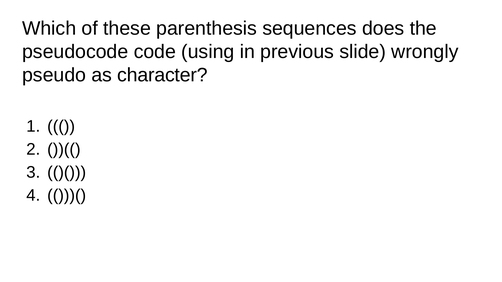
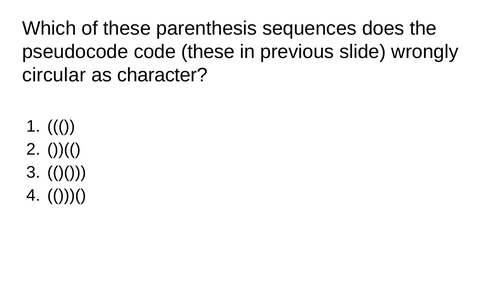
code using: using -> these (208, 52)
pseudo: pseudo -> circular (54, 75)
